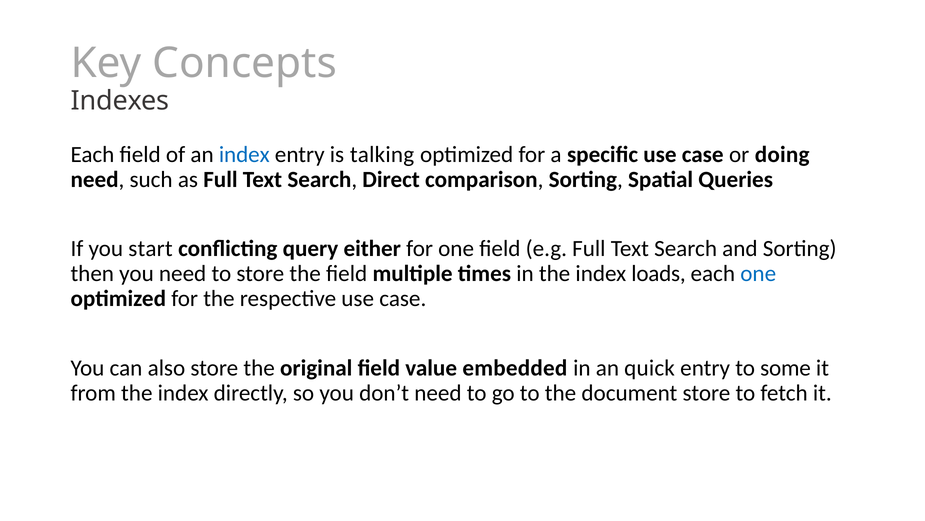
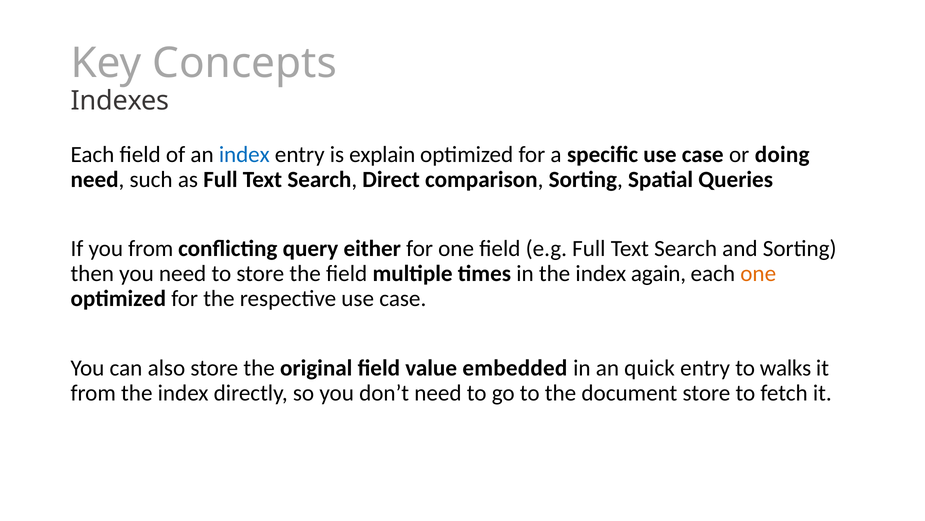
talking: talking -> explain (382, 154)
you start: start -> from (151, 249)
loads: loads -> again (659, 273)
one colour: blue -> orange (758, 273)
some: some -> walks (786, 368)
